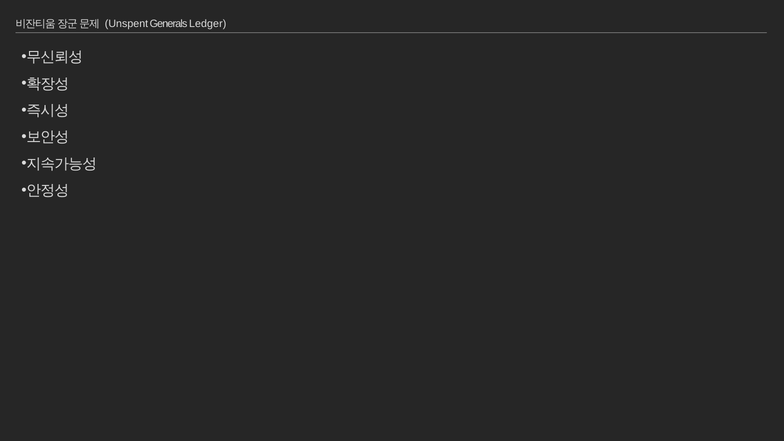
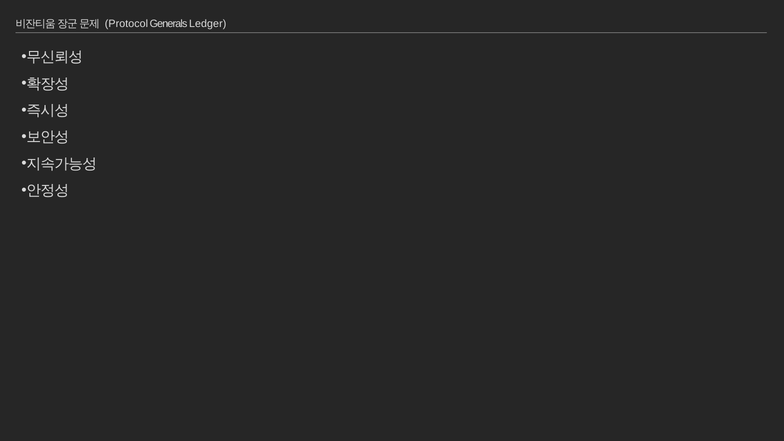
Unspent: Unspent -> Protocol (126, 24)
